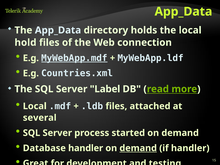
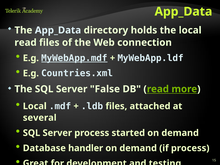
hold: hold -> read (26, 43)
Label: Label -> False (105, 89)
demand underline: present -> none (138, 148)
if handler: handler -> process (190, 148)
